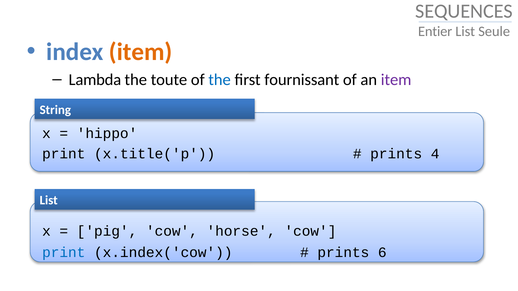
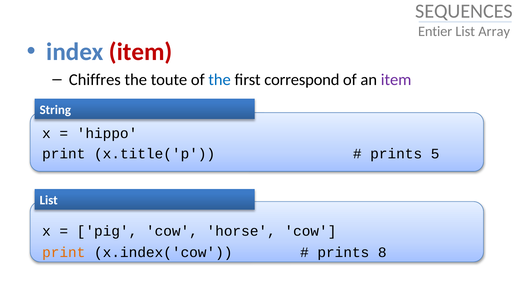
Seule: Seule -> Array (494, 31)
item colour: orange -> red (141, 52)
Lambda: Lambda -> Chiffres (95, 80)
fournissant: fournissant -> correspond (302, 80)
4: 4 -> 5 (435, 154)
print colour: blue -> orange (64, 253)
6: 6 -> 8 (382, 253)
